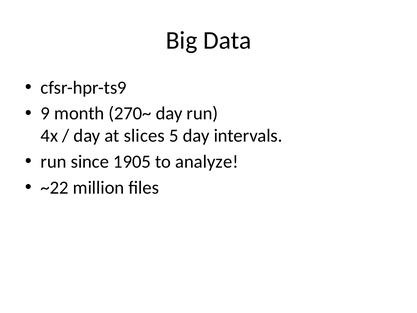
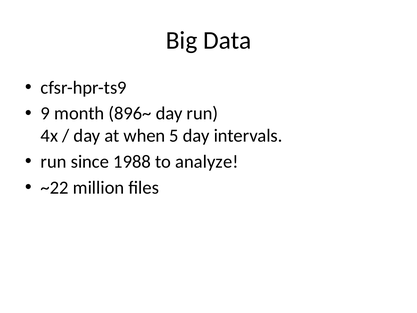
270~: 270~ -> 896~ (130, 113)
slices: slices -> when (144, 136)
1905: 1905 -> 1988 (132, 162)
